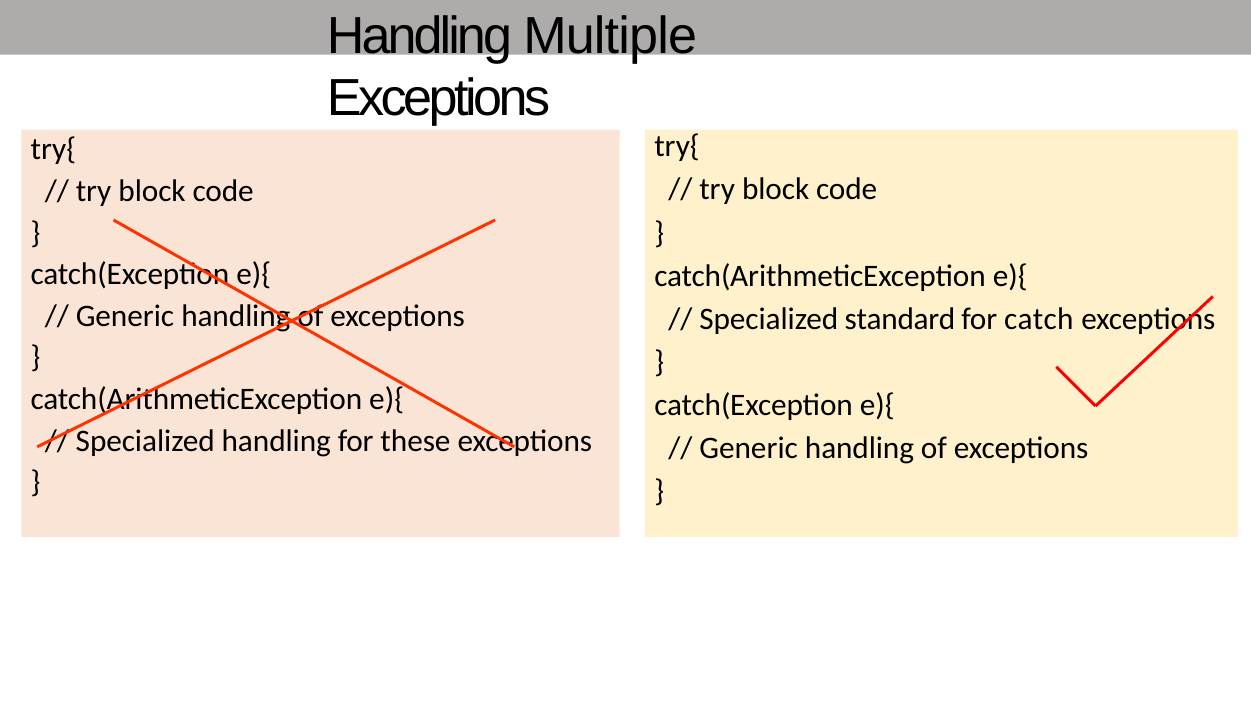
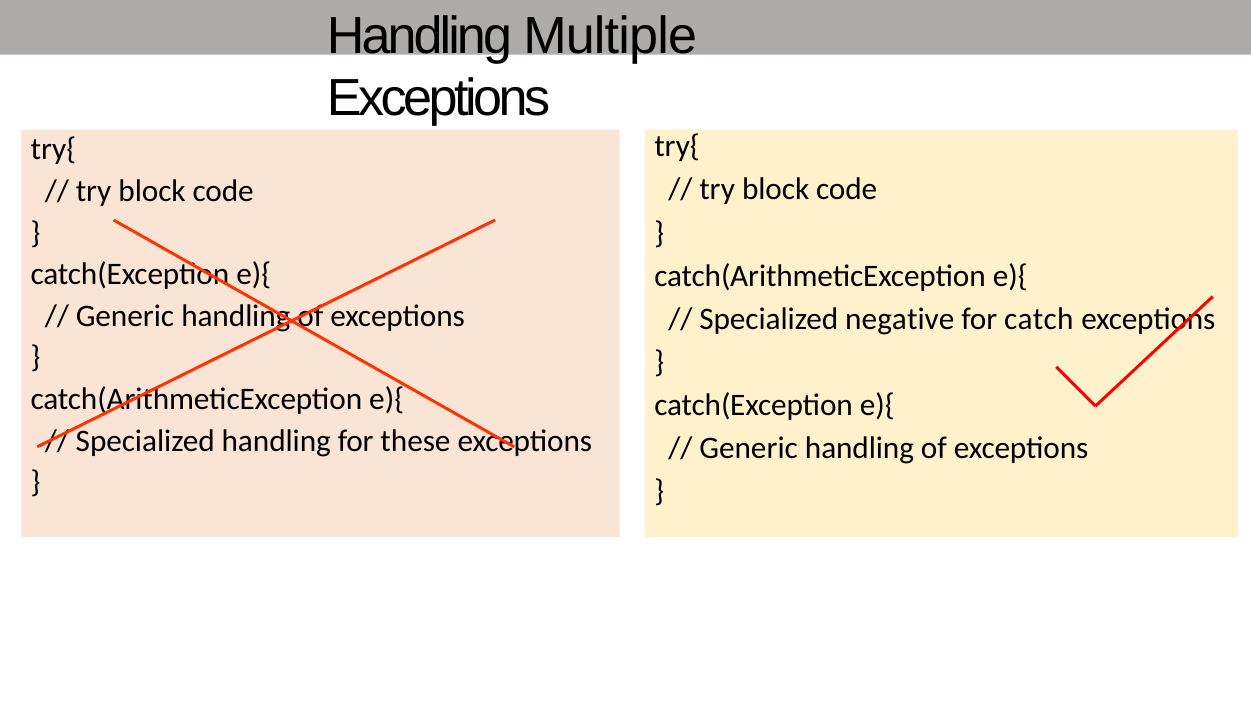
standard: standard -> negative (900, 319)
